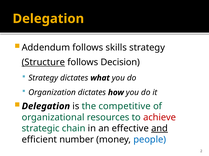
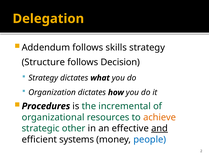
Structure underline: present -> none (43, 63)
Delegation: Delegation -> Procedures (46, 107)
competitive: competitive -> incremental (125, 107)
achieve colour: red -> orange (160, 118)
chain: chain -> other (74, 129)
number: number -> systems (77, 140)
